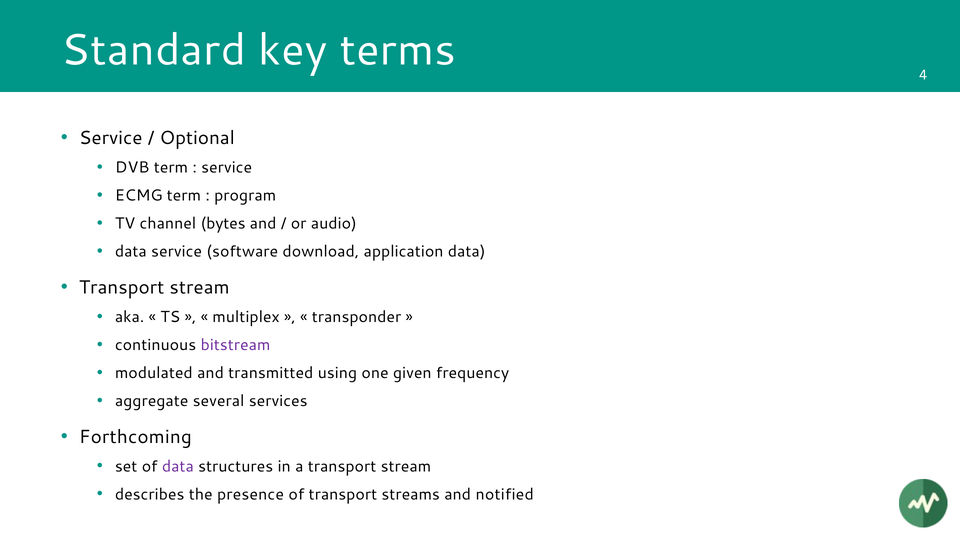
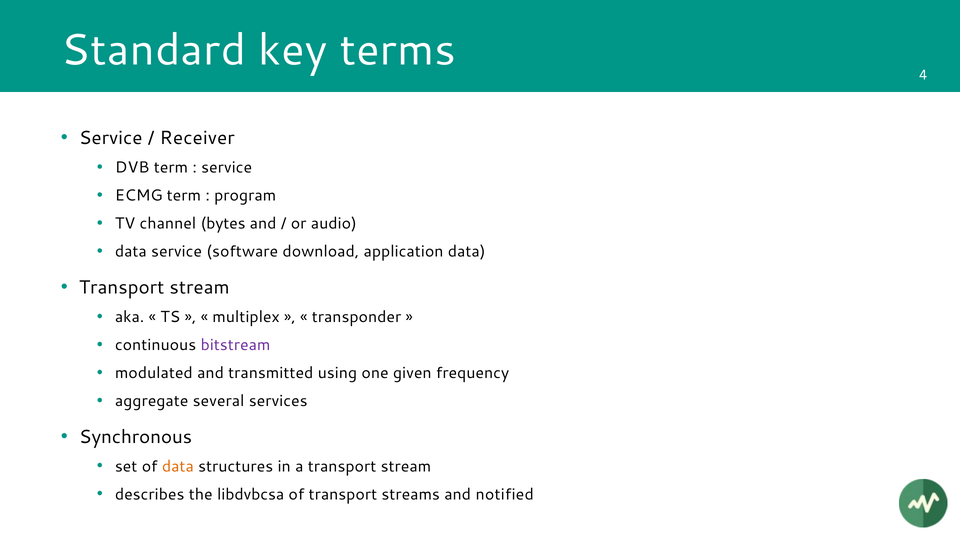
Optional: Optional -> Receiver (197, 138)
Forthcoming: Forthcoming -> Synchronous (136, 437)
data colour: purple -> orange (178, 466)
presence: presence -> libdvbcsa (251, 494)
